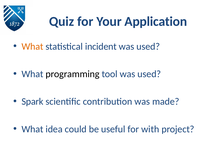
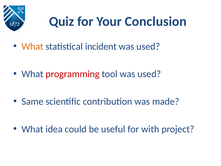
Application: Application -> Conclusion (156, 21)
programming colour: black -> red (73, 74)
Spark: Spark -> Same (32, 101)
